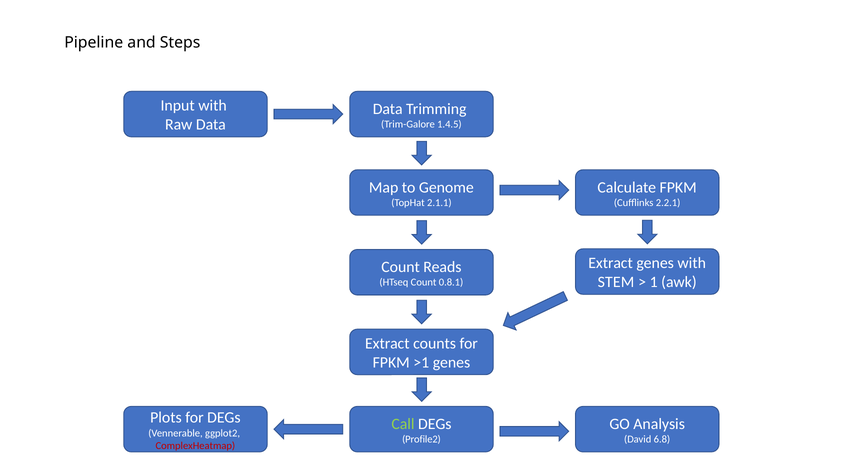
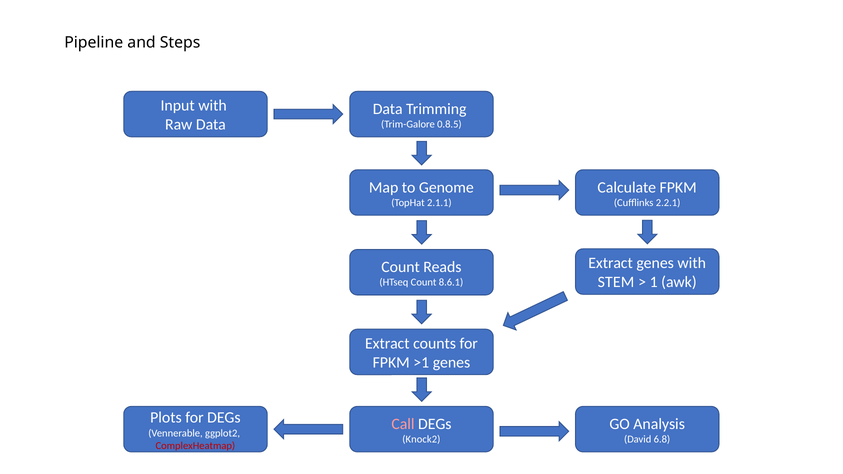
1.4.5: 1.4.5 -> 0.8.5 (449, 124)
0.8.1: 0.8.1 -> 8.6.1 (451, 283)
Call colour: light green -> pink (403, 424)
Profile2: Profile2 -> Knock2 (421, 440)
